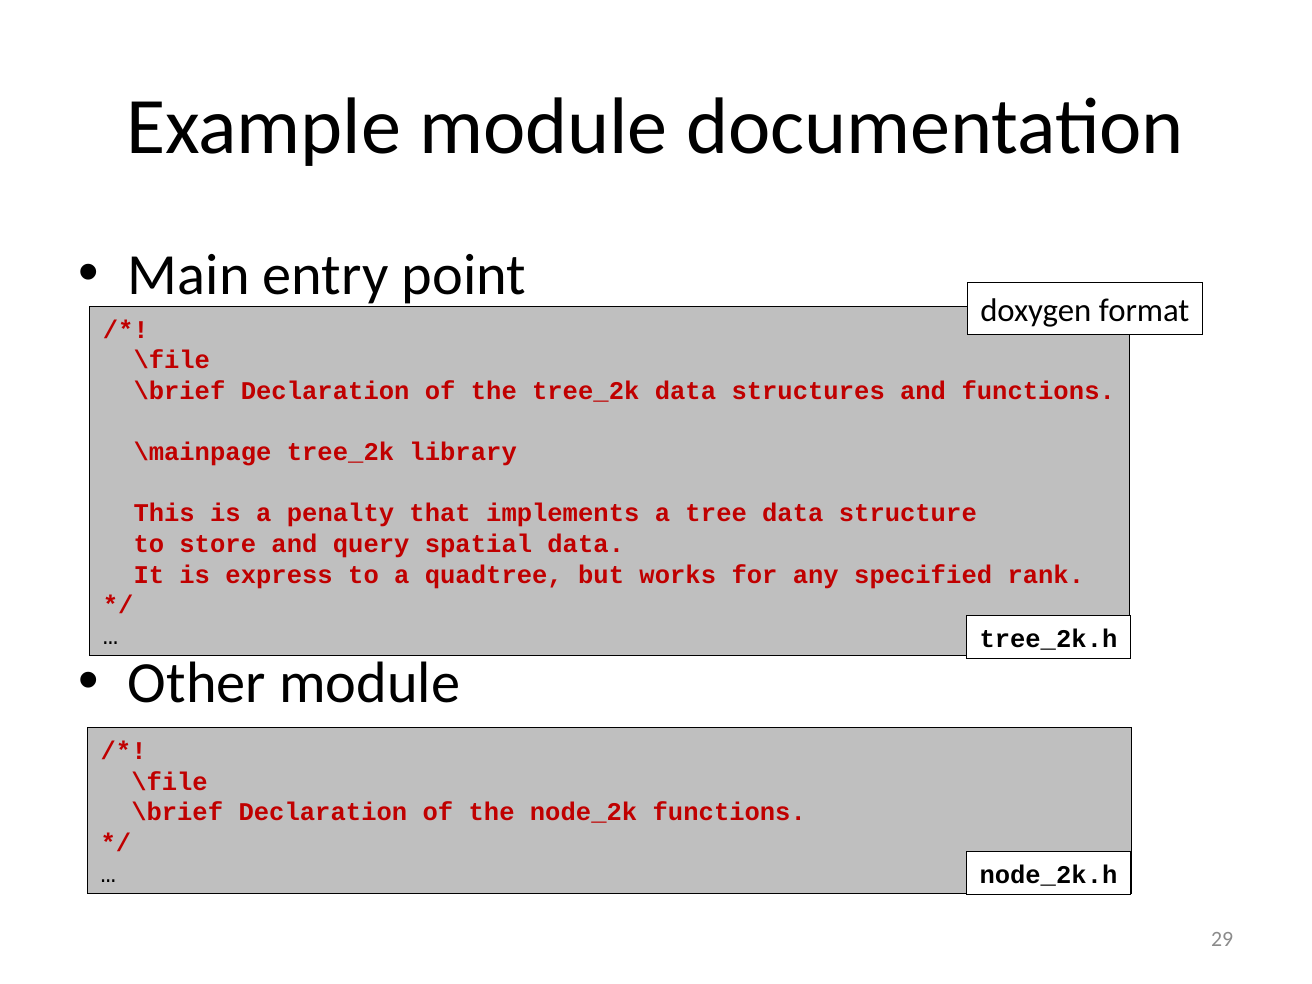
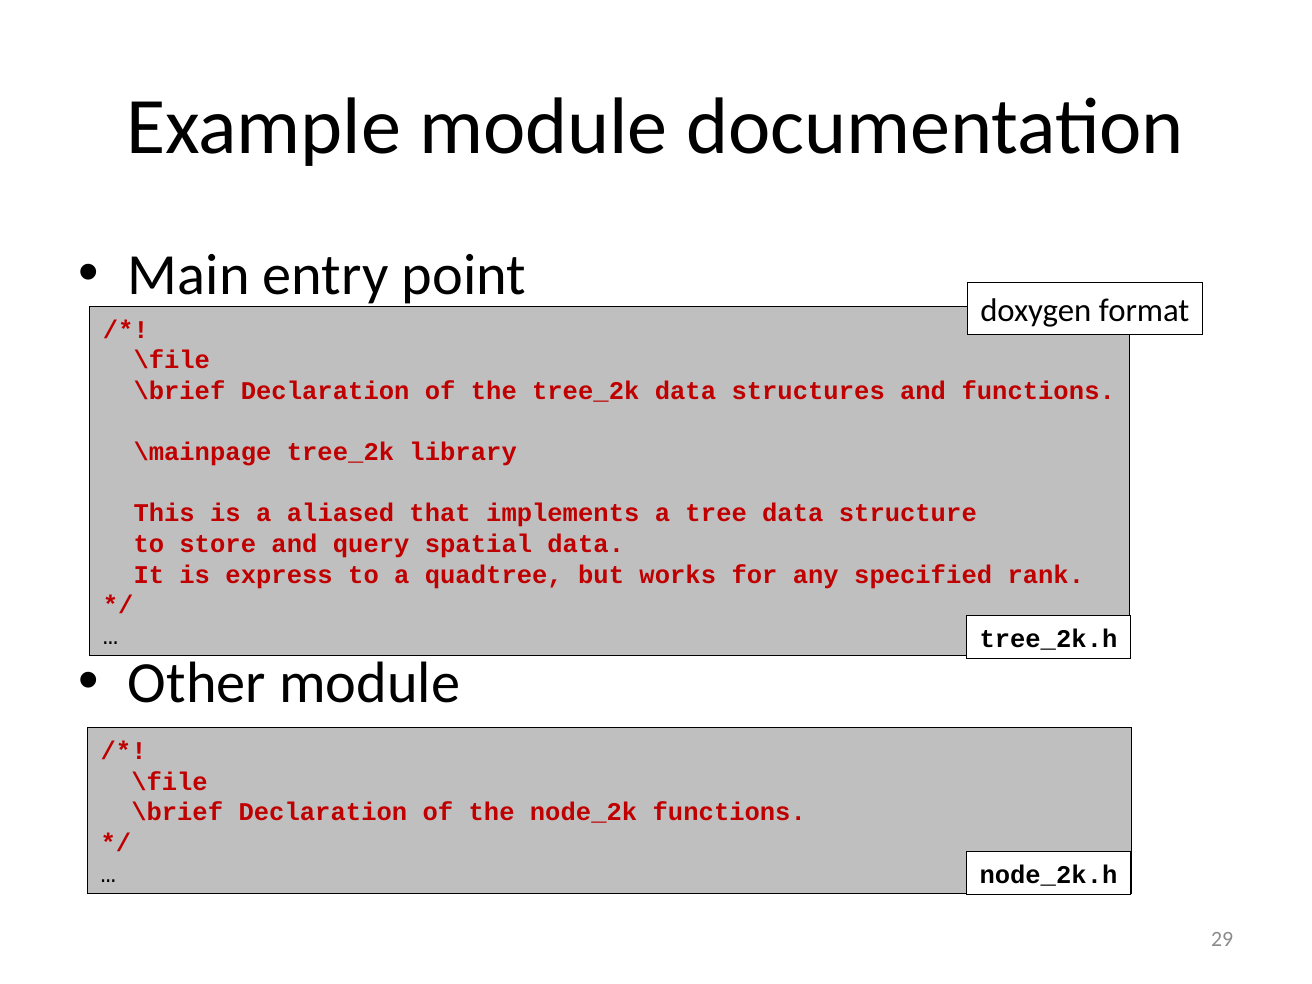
penalty: penalty -> aliased (341, 513)
